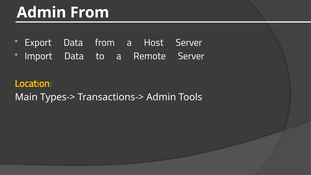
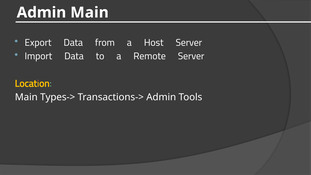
Admin From: From -> Main (89, 13)
